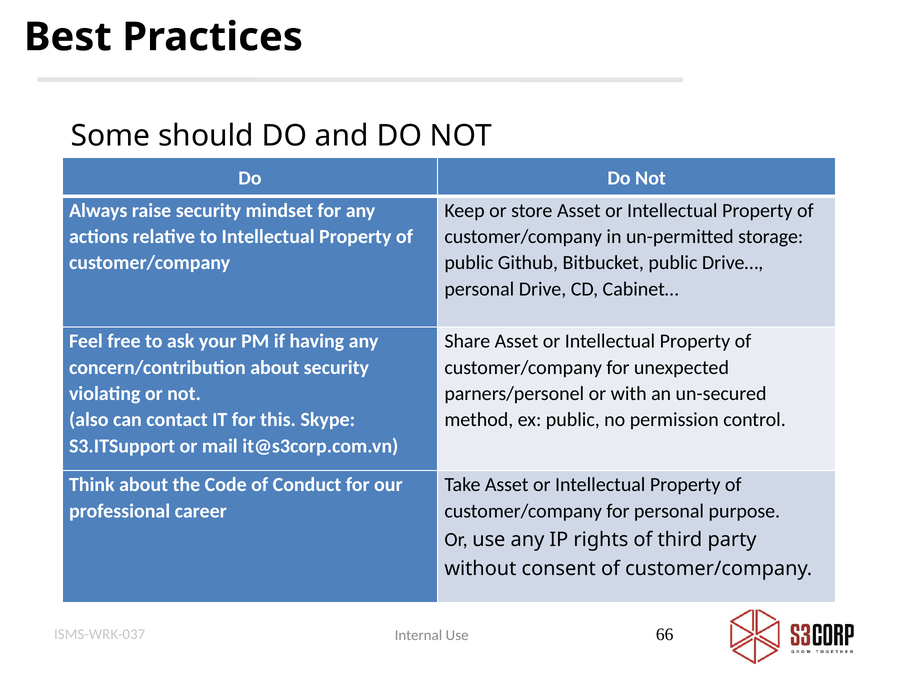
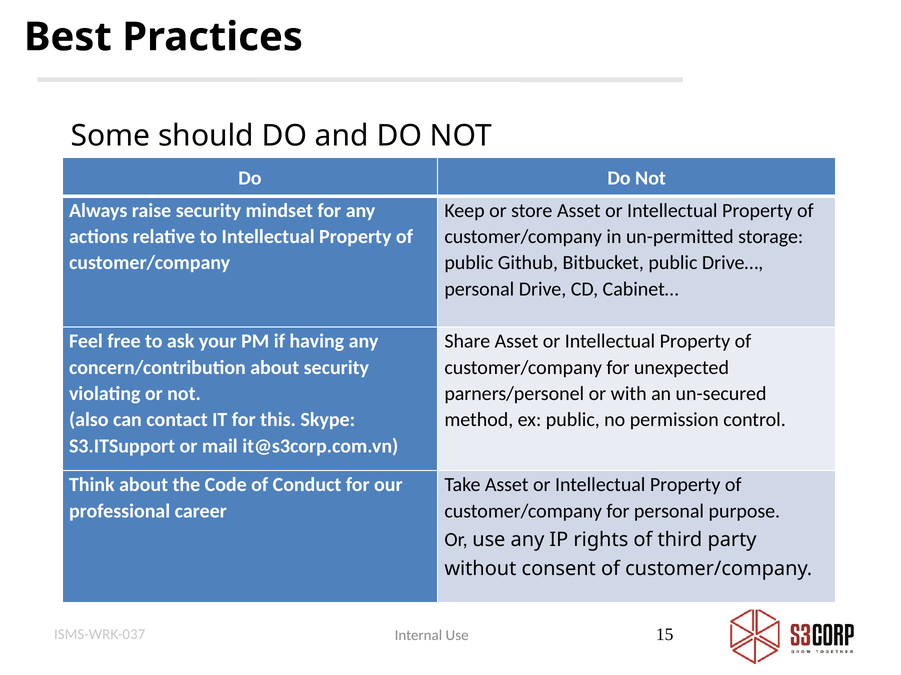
66: 66 -> 15 (665, 635)
